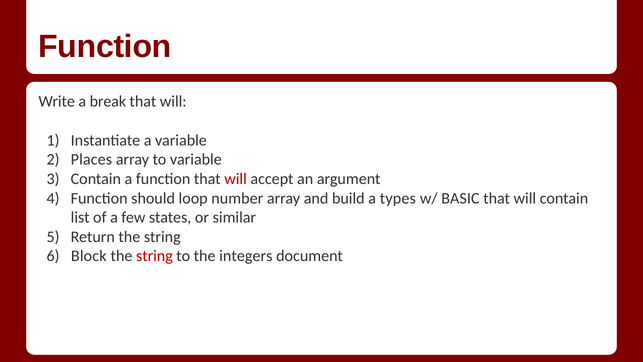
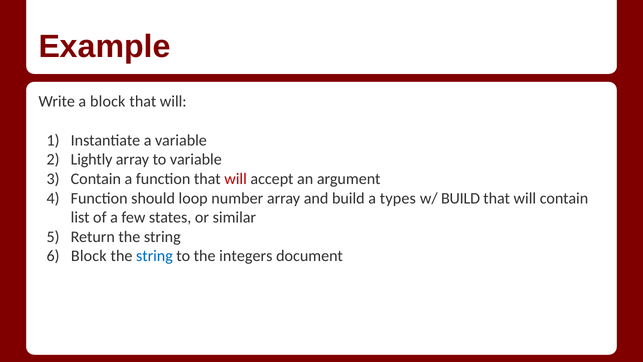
Function: Function -> Example (105, 47)
a break: break -> block (108, 102)
Places: Places -> Lightly (92, 159)
w/ BASIC: BASIC -> BUILD (461, 198)
string colour: red -> blue (154, 256)
